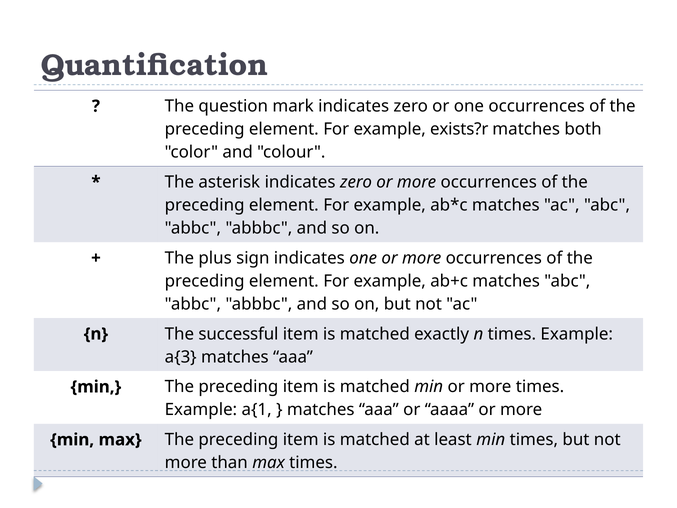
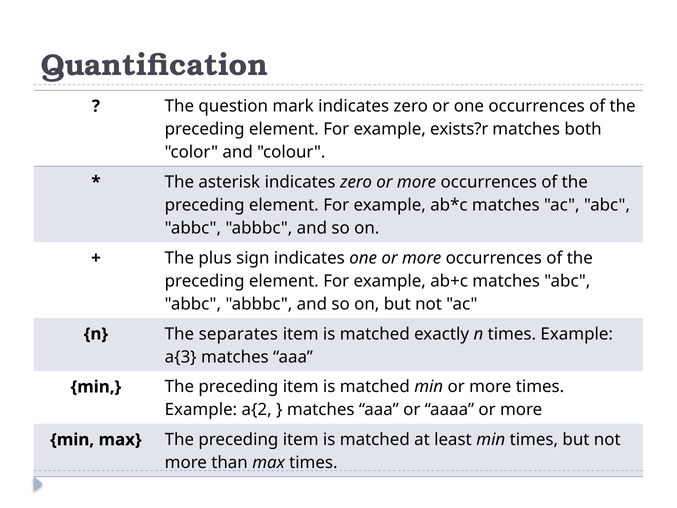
successful: successful -> separates (238, 334)
a{1: a{1 -> a{2 (257, 410)
